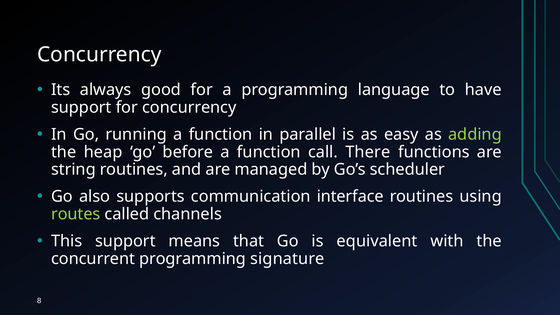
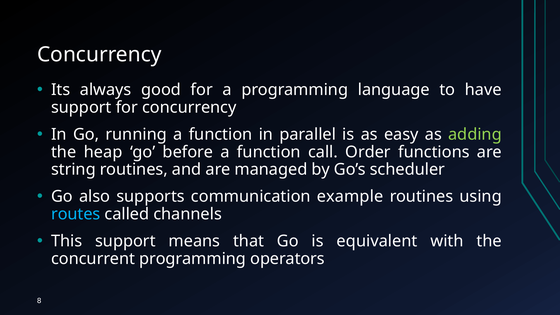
There: There -> Order (368, 152)
interface: interface -> example (350, 197)
routes colour: light green -> light blue (76, 214)
signature: signature -> operators (287, 259)
